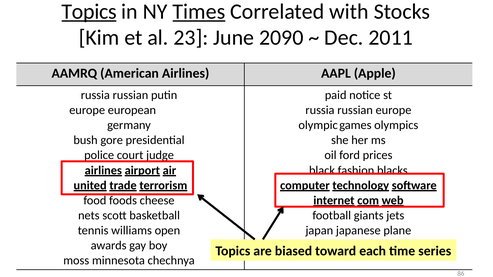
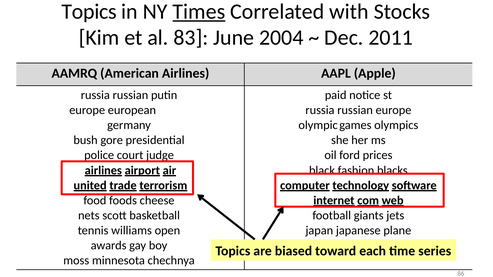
Topics underline: present -> none (89, 11)
23: 23 -> 83 (191, 38)
2090: 2090 -> 2004 (281, 38)
